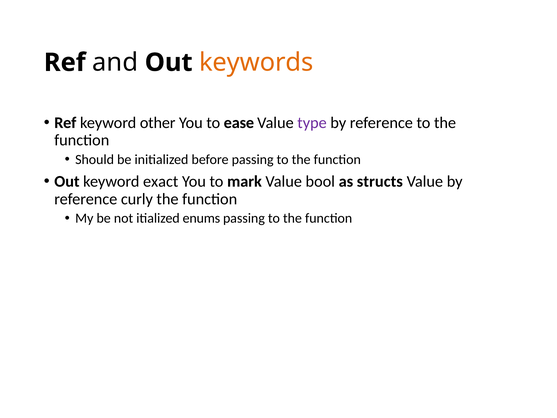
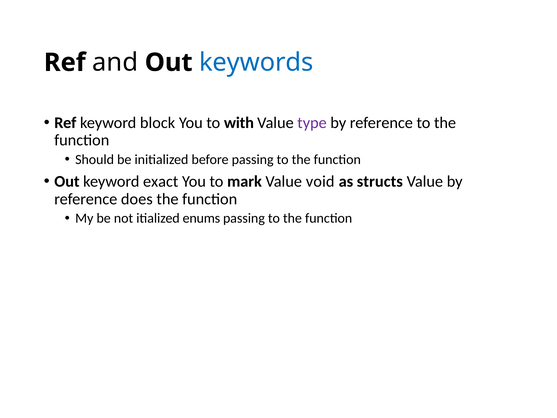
keywords colour: orange -> blue (256, 62)
other: other -> block (158, 123)
ease: ease -> with (239, 123)
bool: bool -> void (320, 181)
curly: curly -> does (137, 199)
